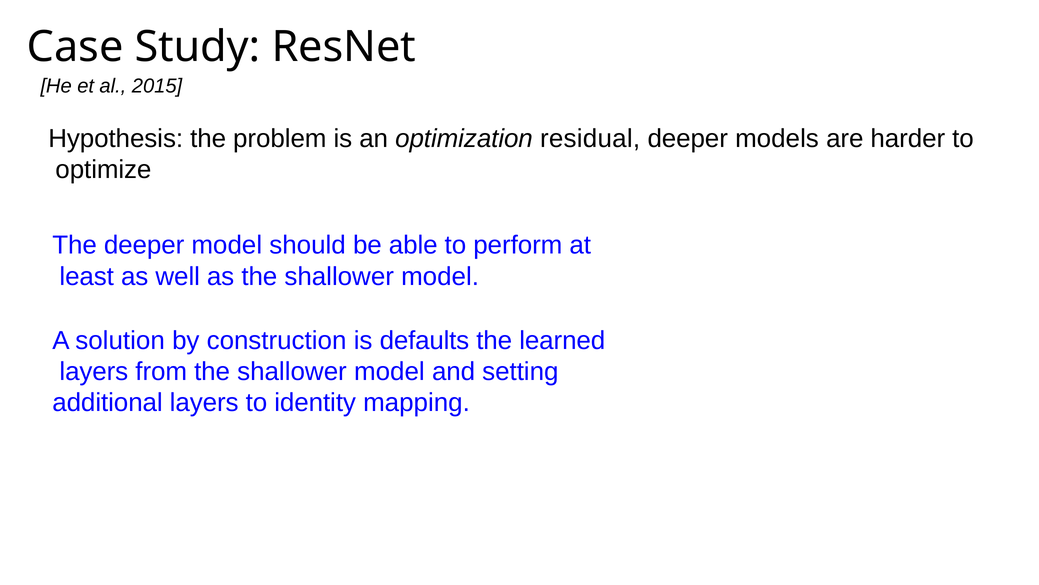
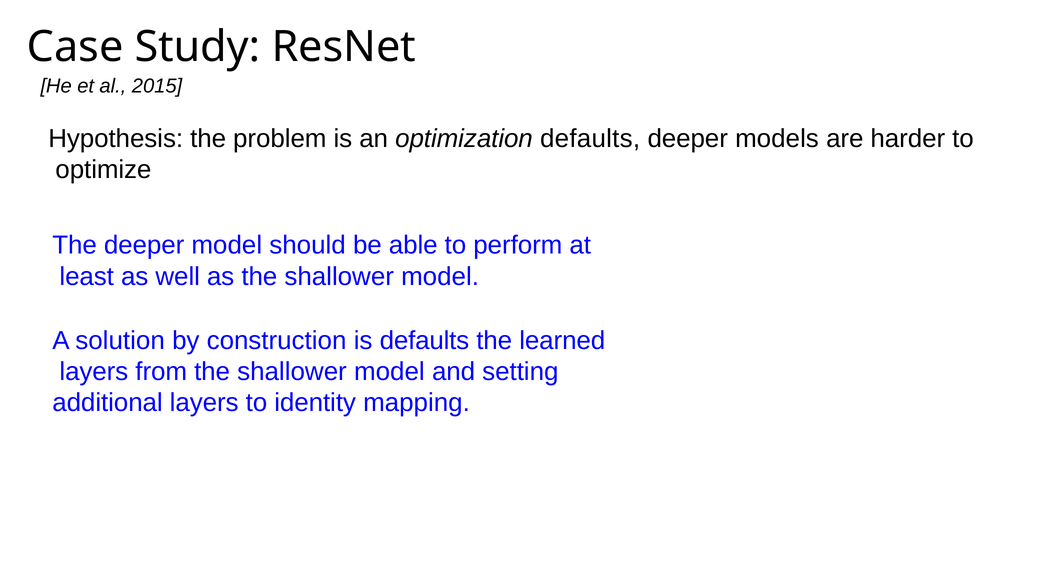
optimization residual: residual -> defaults (590, 138)
